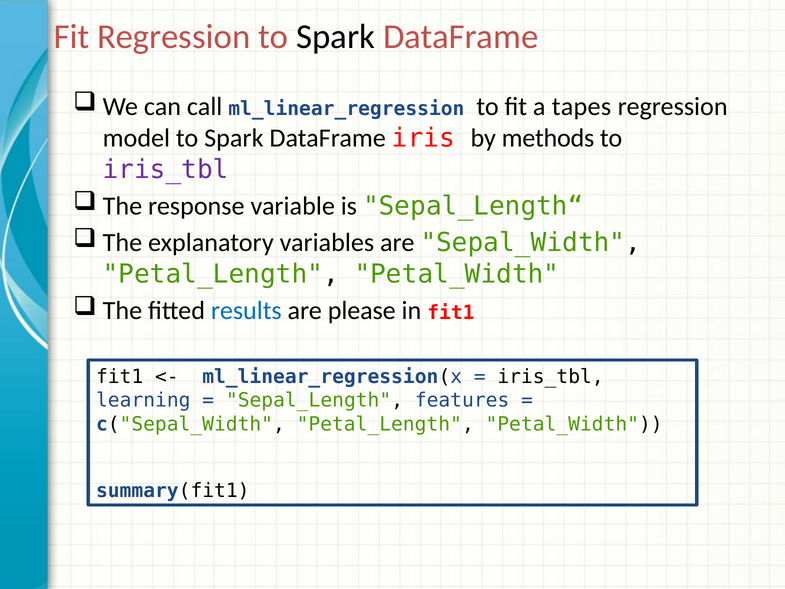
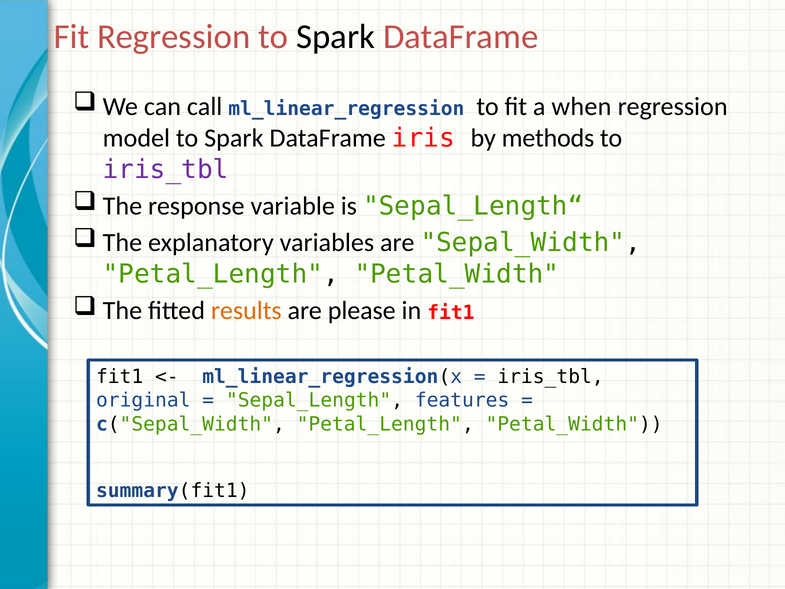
tapes: tapes -> when (581, 107)
results colour: blue -> orange (246, 311)
learning: learning -> original (143, 400)
